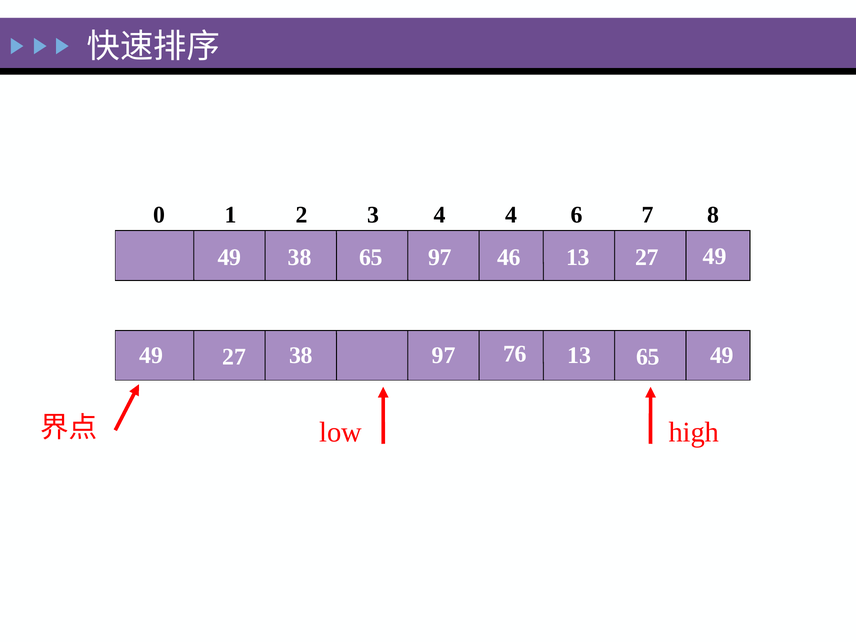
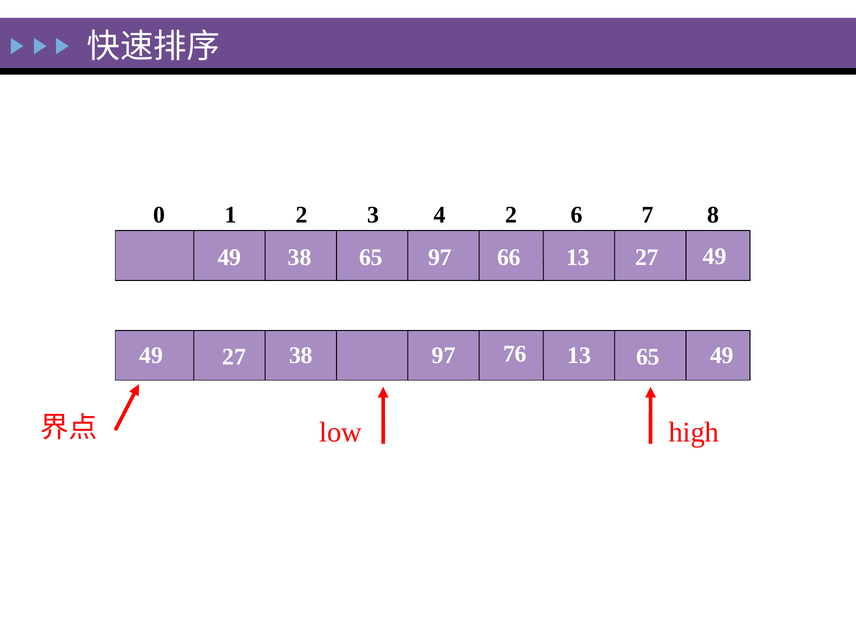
4 4: 4 -> 2 (511, 215)
46: 46 -> 66 (509, 258)
